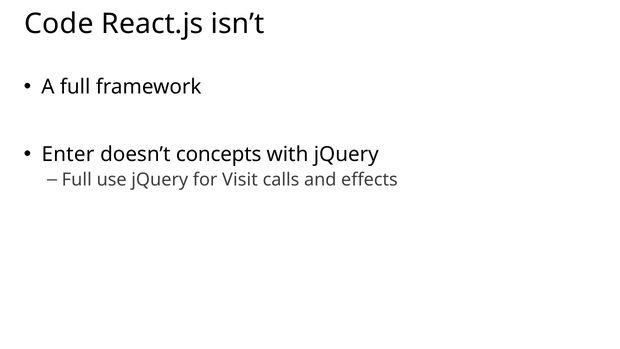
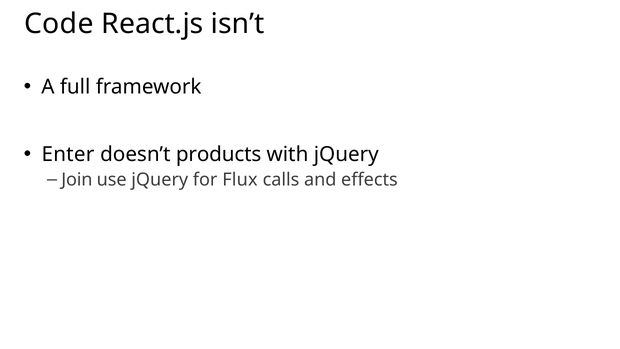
concepts: concepts -> products (219, 154)
Full: Full -> Join (77, 179)
Visit: Visit -> Flux (240, 179)
